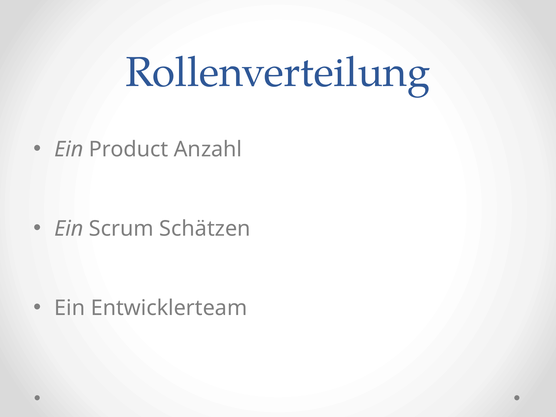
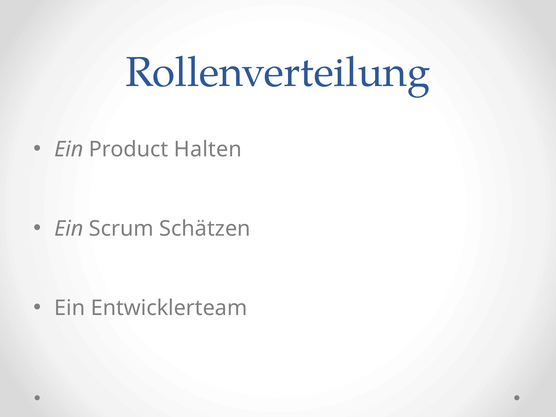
Anzahl: Anzahl -> Halten (208, 149)
